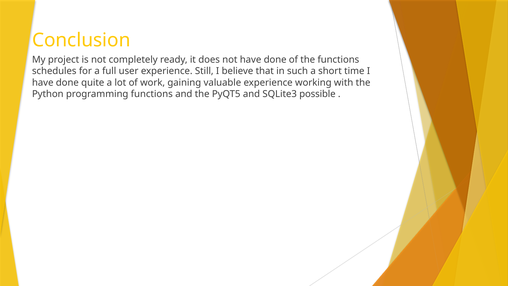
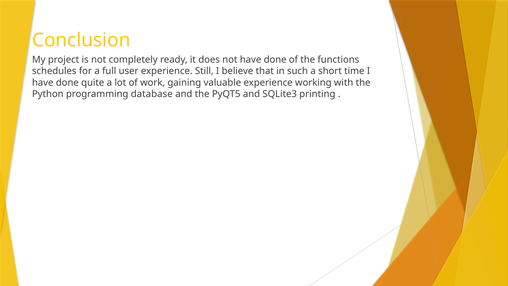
programming functions: functions -> database (152, 94)
possible: possible -> printing (317, 94)
